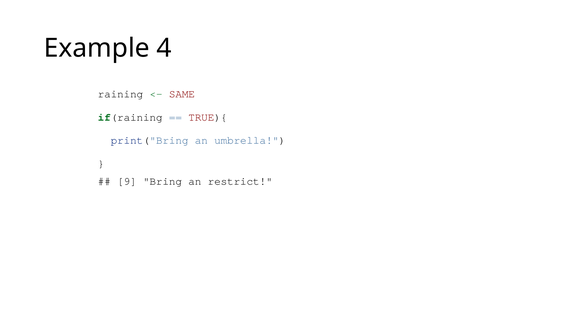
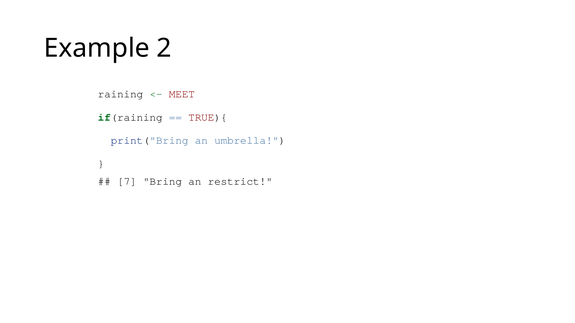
4: 4 -> 2 (164, 48)
SAME: SAME -> MEET (182, 94)
9: 9 -> 7 (127, 182)
